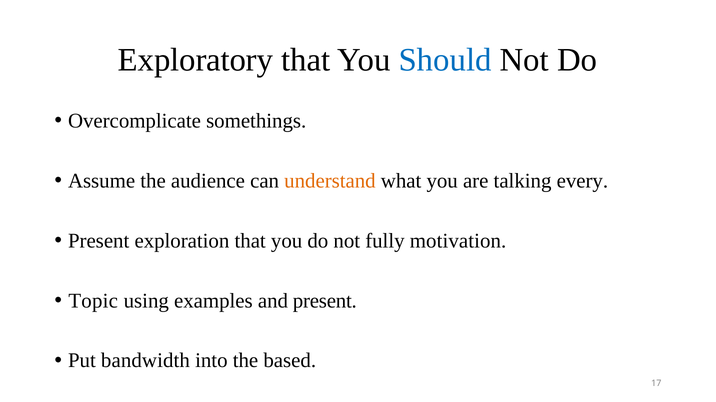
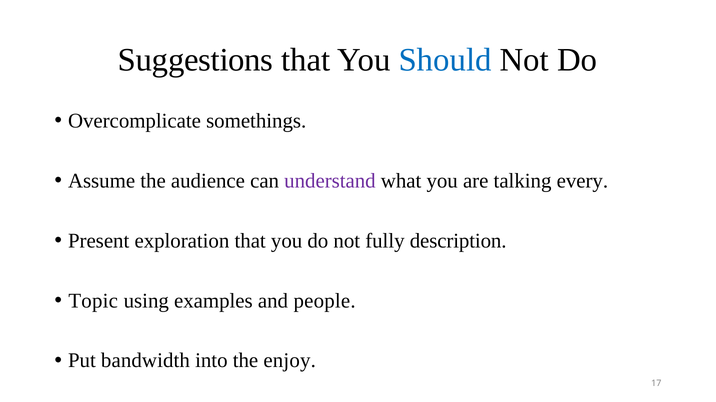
Exploratory: Exploratory -> Suggestions (196, 60)
understand colour: orange -> purple (330, 181)
motivation: motivation -> description (458, 241)
and present: present -> people (325, 301)
based: based -> enjoy (290, 361)
